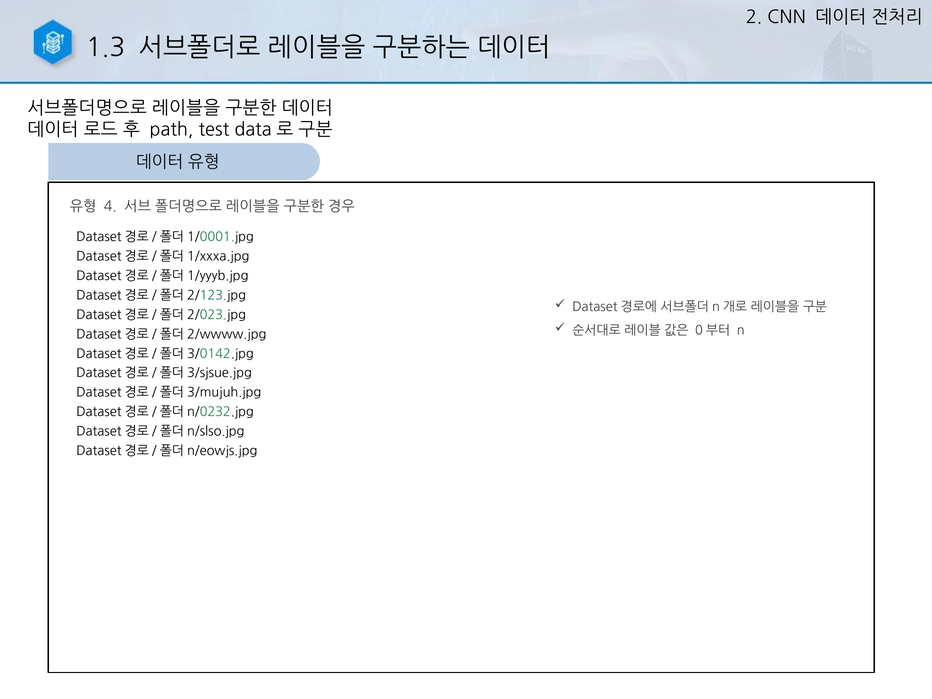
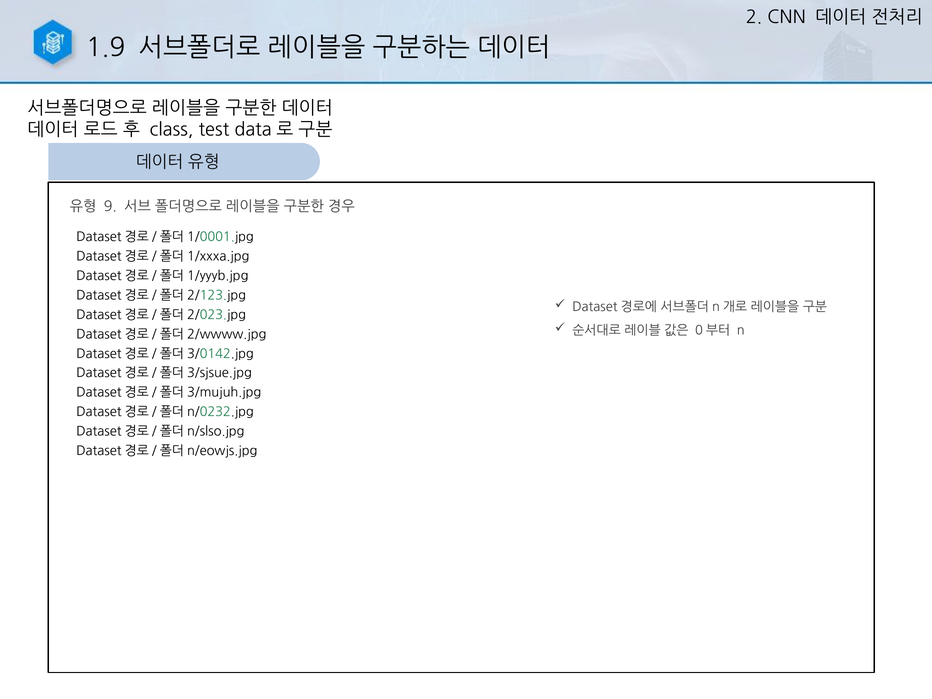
1.3: 1.3 -> 1.9 (106, 48)
path: path -> class (171, 130)
4: 4 -> 9 (110, 206)
